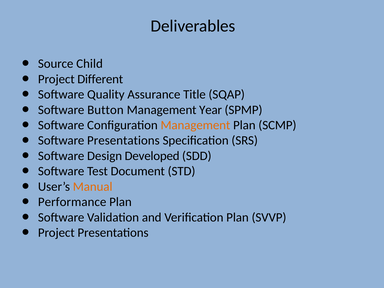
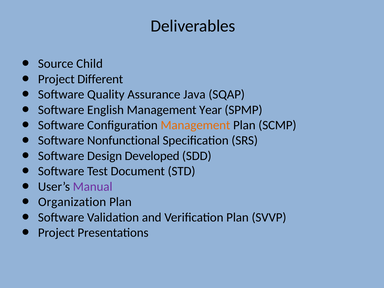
Title: Title -> Java (194, 94)
Button: Button -> English (105, 110)
Software Presentations: Presentations -> Nonfunctional (123, 141)
Manual colour: orange -> purple (93, 187)
Performance: Performance -> Organization (72, 202)
